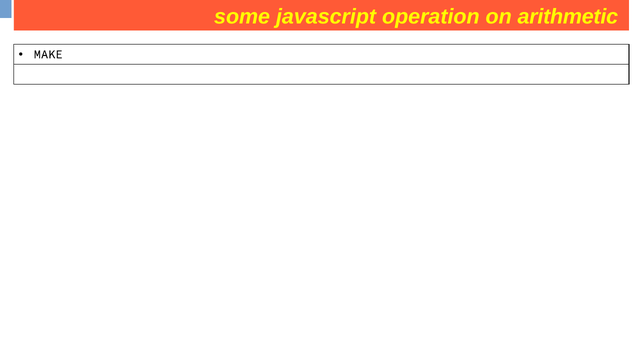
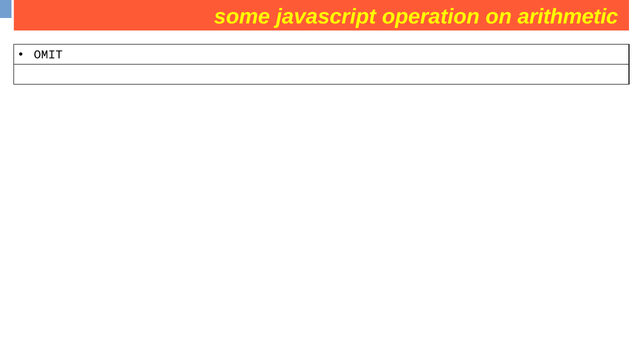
MAKE: MAKE -> OMIT (48, 54)
